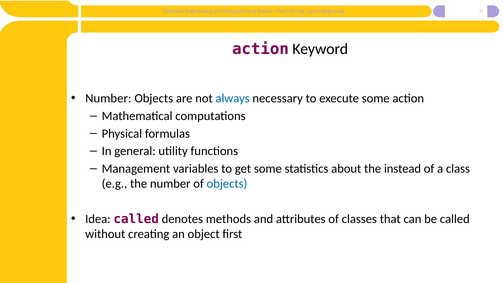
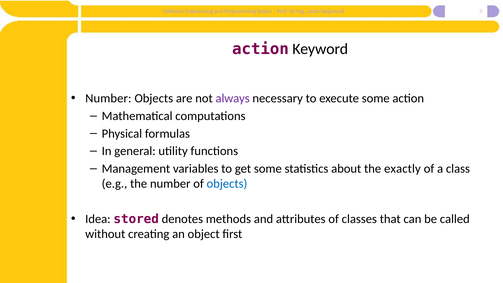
always colour: blue -> purple (233, 98)
instead: instead -> exactly (402, 169)
Idea called: called -> stored (136, 219)
